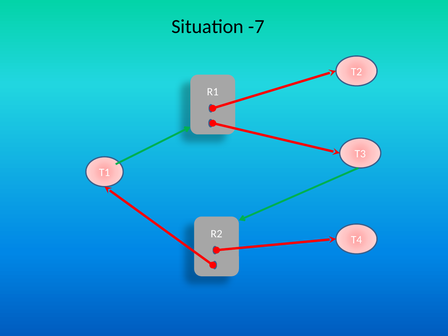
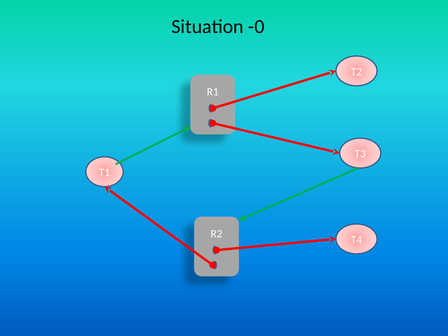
-7: -7 -> -0 (256, 27)
